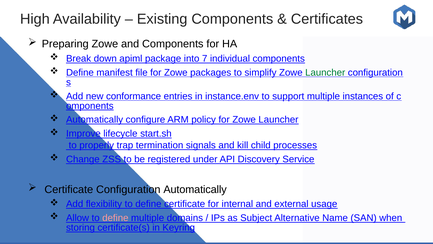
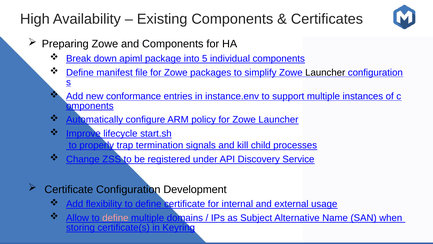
7: 7 -> 5 (205, 59)
Launcher colour: green -> black (325, 72)
Configuration Automatically: Automatically -> Development (195, 189)
